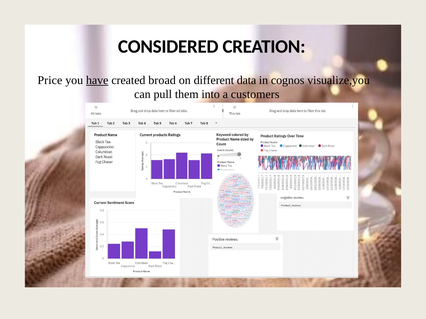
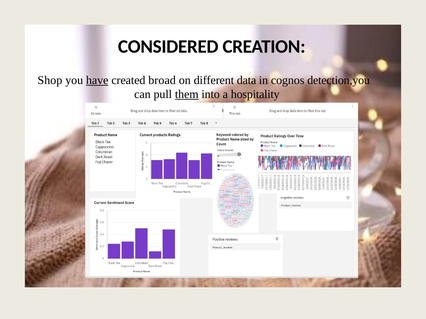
Price: Price -> Shop (50, 80)
visualize,you: visualize,you -> detection,you (339, 80)
them underline: none -> present (187, 94)
customers: customers -> hospitality (255, 94)
